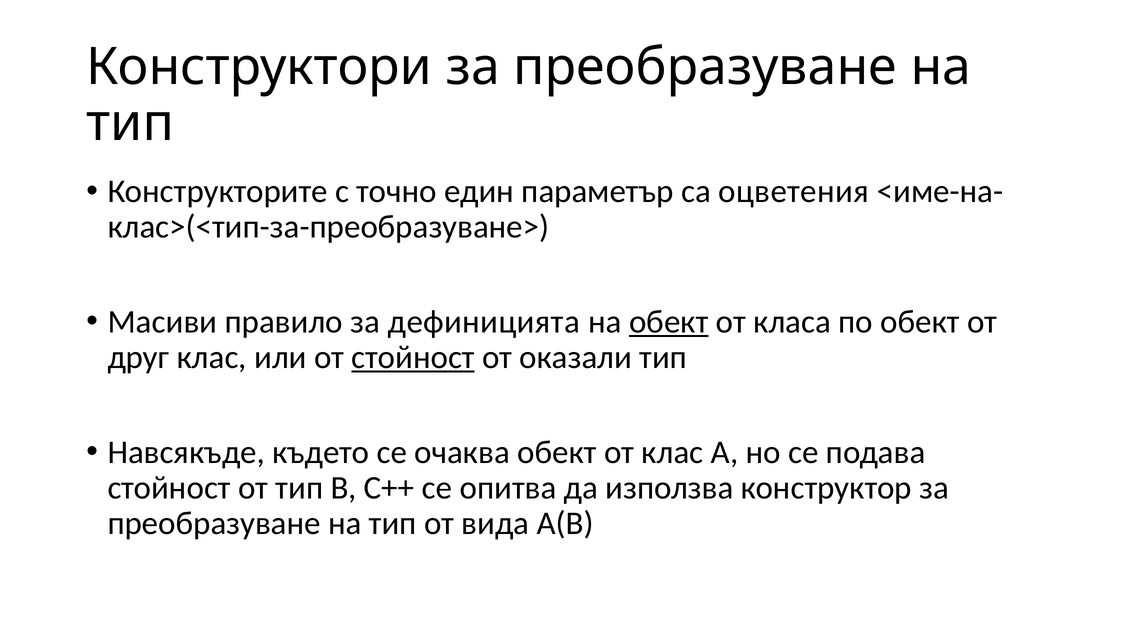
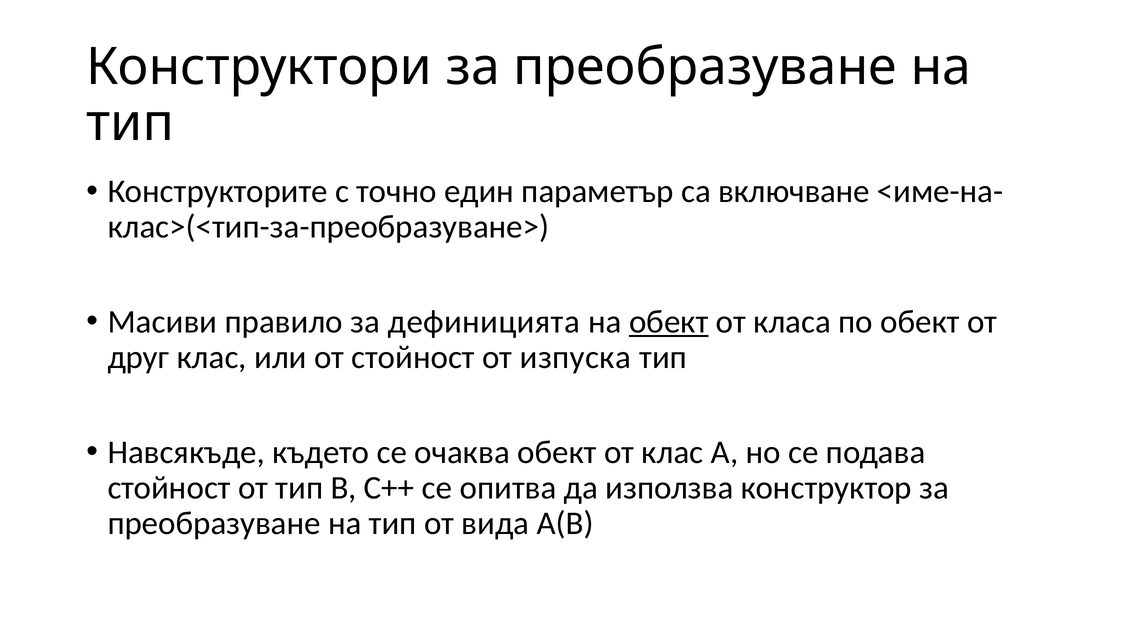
оцветения: оцветения -> включване (794, 191)
стойност underline: present -> none (413, 357)
оказали: оказали -> изпуска (575, 357)
